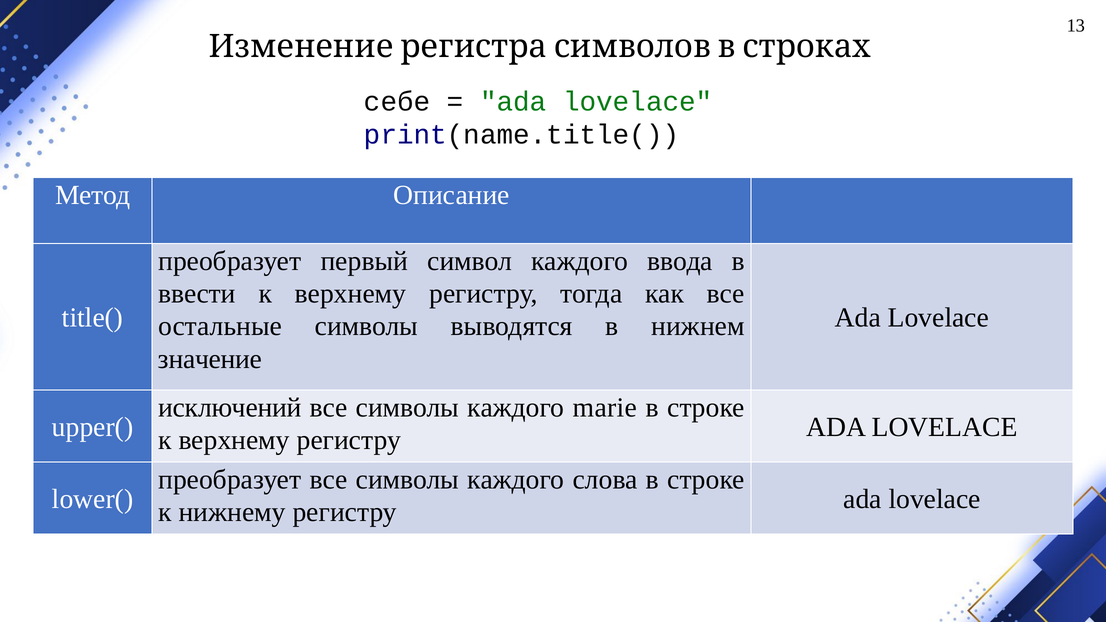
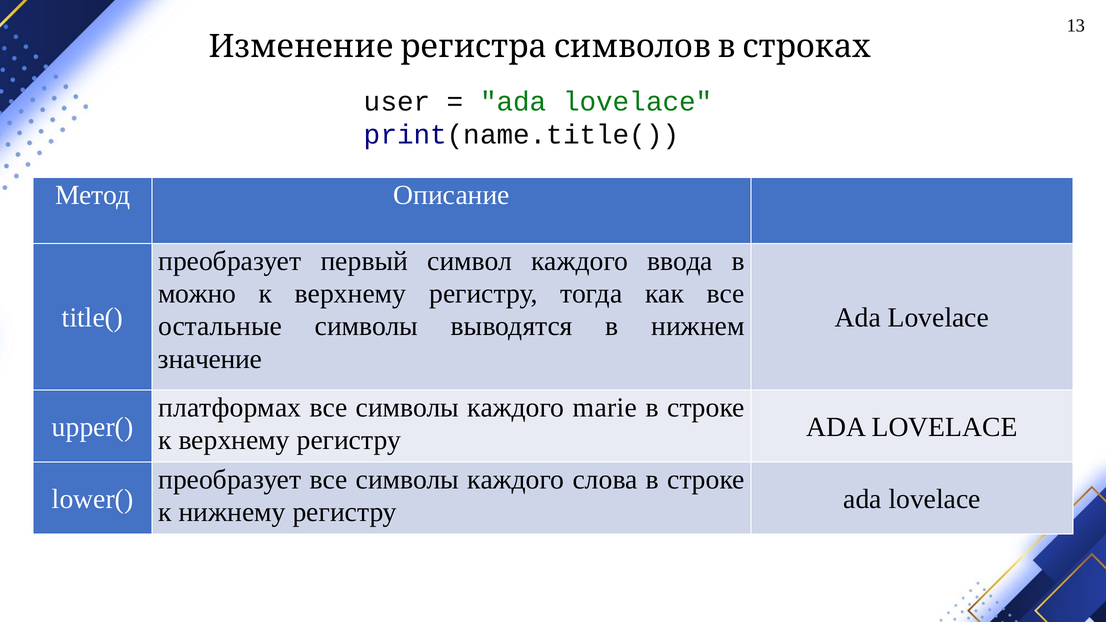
себе: себе -> user (397, 102)
ввести: ввести -> можно (197, 294)
исключений: исключений -> платформах (230, 407)
